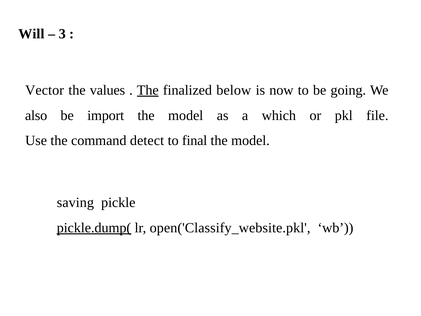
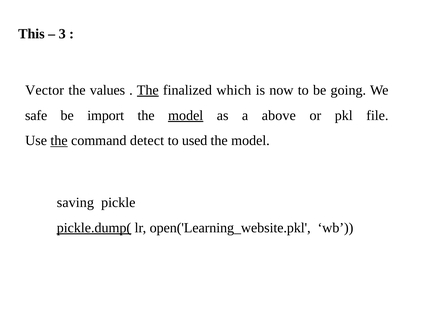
Will: Will -> This (31, 34)
below: below -> which (234, 90)
also: also -> safe (36, 115)
model underline: none -> present (186, 115)
which: which -> above (279, 115)
the underline: none -> present (59, 141)
final: final -> used (195, 141)
open('Classify_website.pkl: open('Classify_website.pkl -> open('Learning_website.pkl (230, 228)
